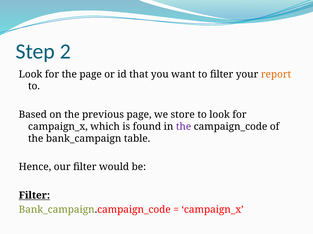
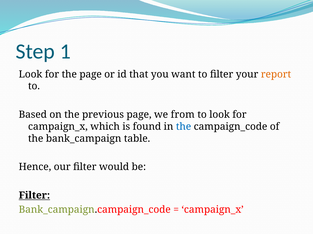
2: 2 -> 1 (65, 52)
store: store -> from (183, 115)
the colour: purple -> blue (184, 127)
